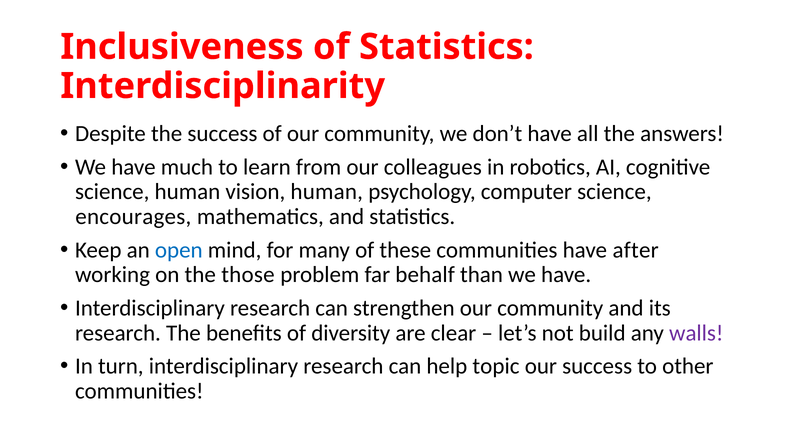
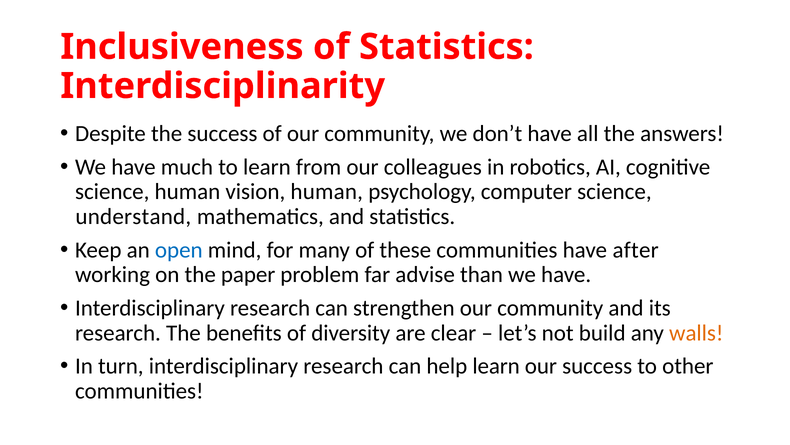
encourages: encourages -> understand (133, 216)
those: those -> paper (248, 274)
behalf: behalf -> advise (425, 274)
walls colour: purple -> orange (696, 332)
help topic: topic -> learn (496, 366)
